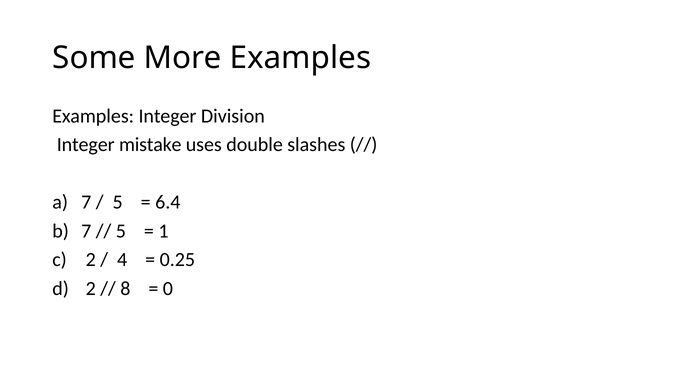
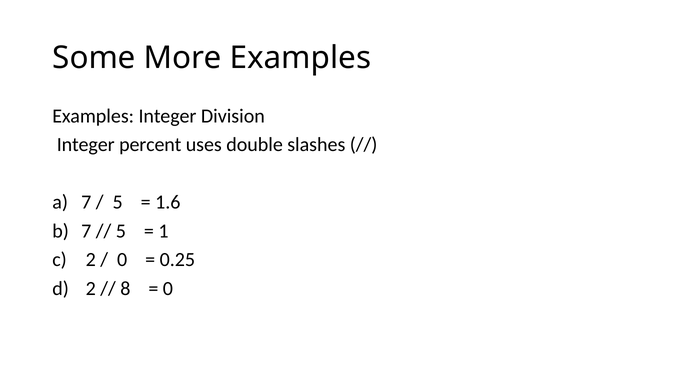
mistake: mistake -> percent (150, 145)
6.4: 6.4 -> 1.6 (168, 202)
4: 4 -> 0 (122, 260)
